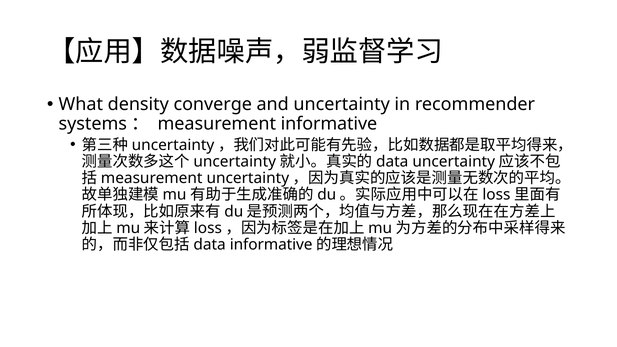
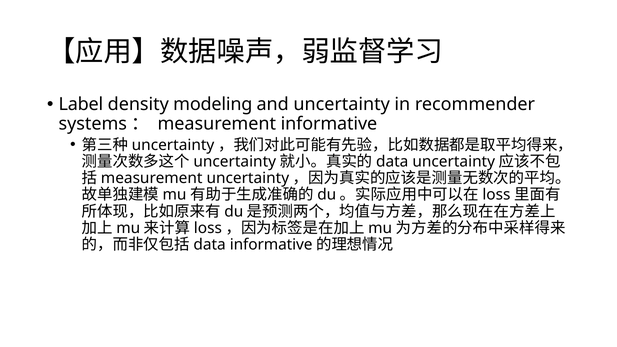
What: What -> Label (81, 104)
converge: converge -> modeling (213, 104)
